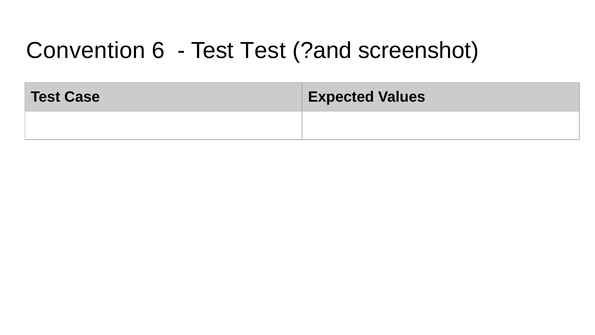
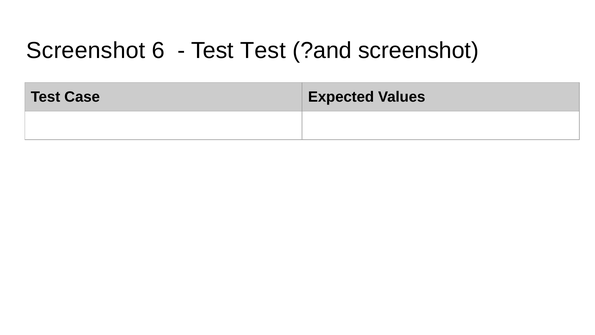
Convention: Convention -> Screenshot (86, 50)
